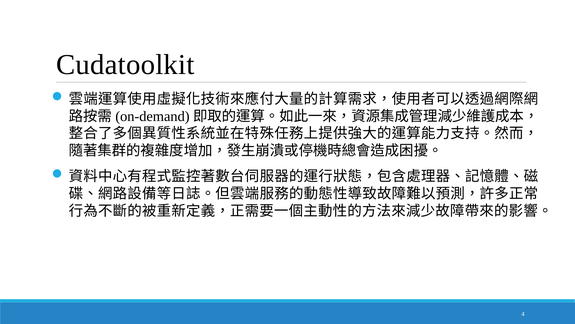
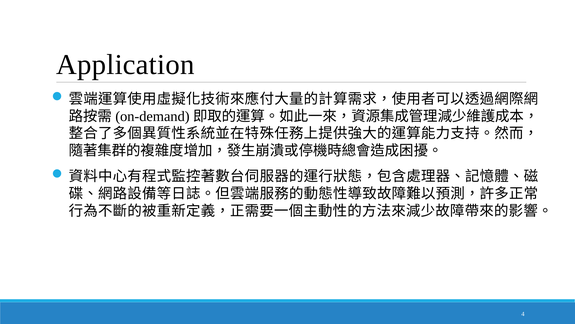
Cudatoolkit: Cudatoolkit -> Application (125, 64)
